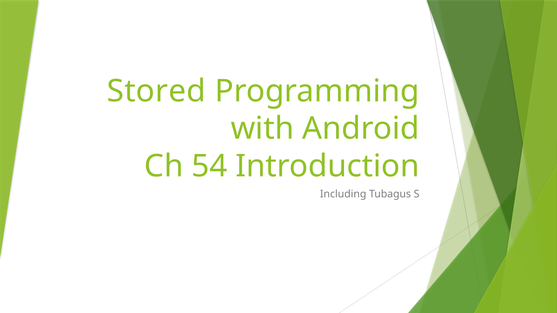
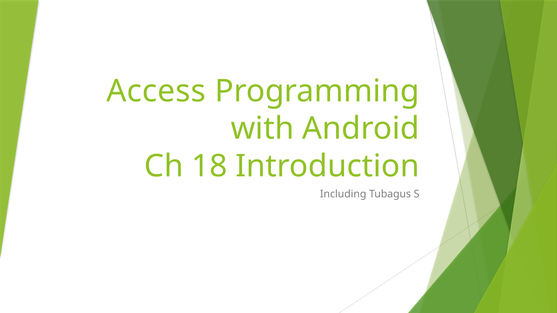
Stored: Stored -> Access (156, 91)
54: 54 -> 18 (209, 166)
